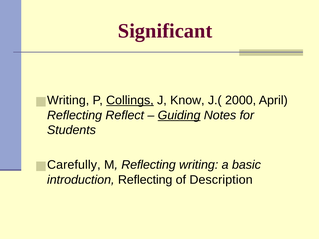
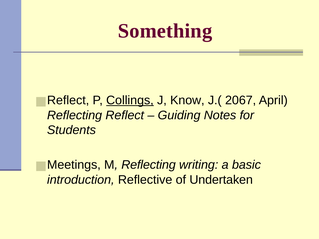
Significant: Significant -> Something (165, 31)
Writing: Writing -> Reflect (68, 100)
2000: 2000 -> 2067 (241, 100)
Guiding underline: present -> none (179, 115)
Carefully: Carefully -> Meetings (74, 165)
introduction Reflecting: Reflecting -> Reflective (145, 180)
Description: Description -> Undertaken (221, 180)
